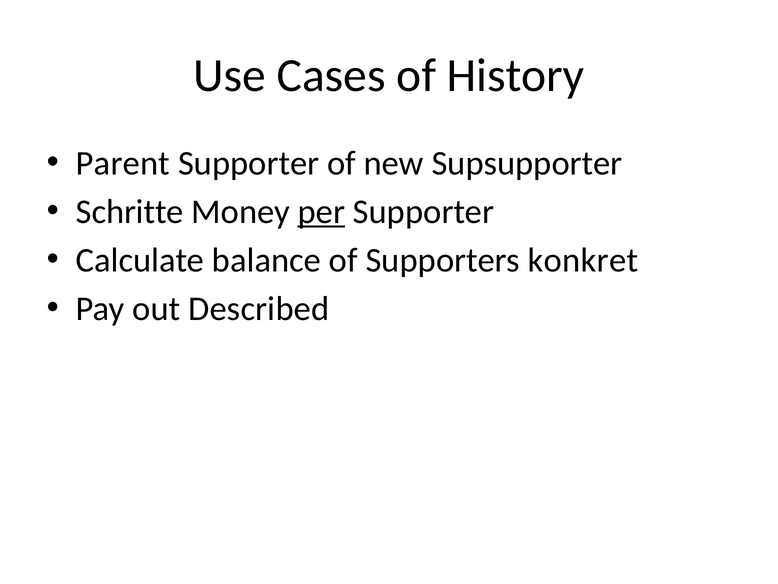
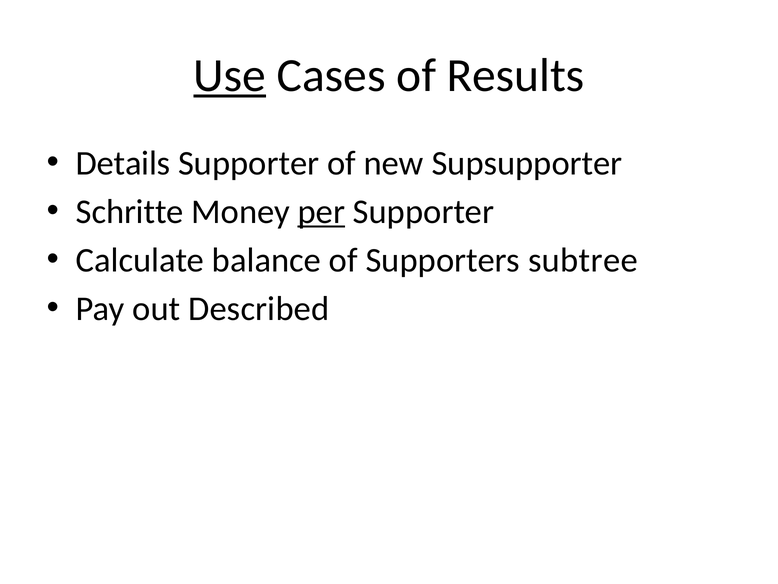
Use underline: none -> present (230, 75)
History: History -> Results (516, 75)
Parent: Parent -> Details (123, 163)
konkret: konkret -> subtree (583, 260)
